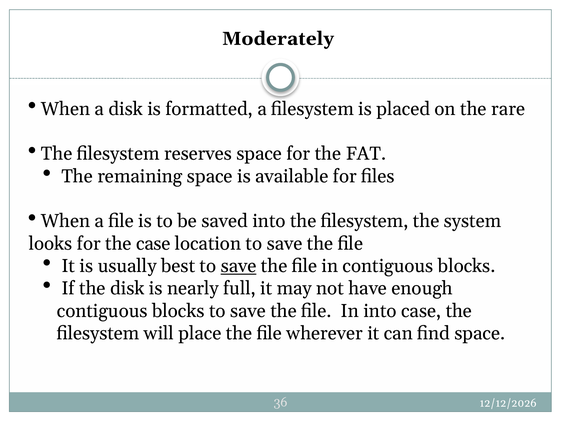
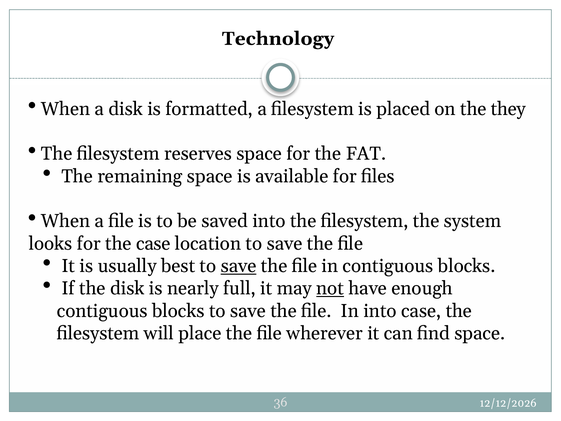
Moderately: Moderately -> Technology (278, 39)
rare: rare -> they (508, 109)
not underline: none -> present (330, 288)
